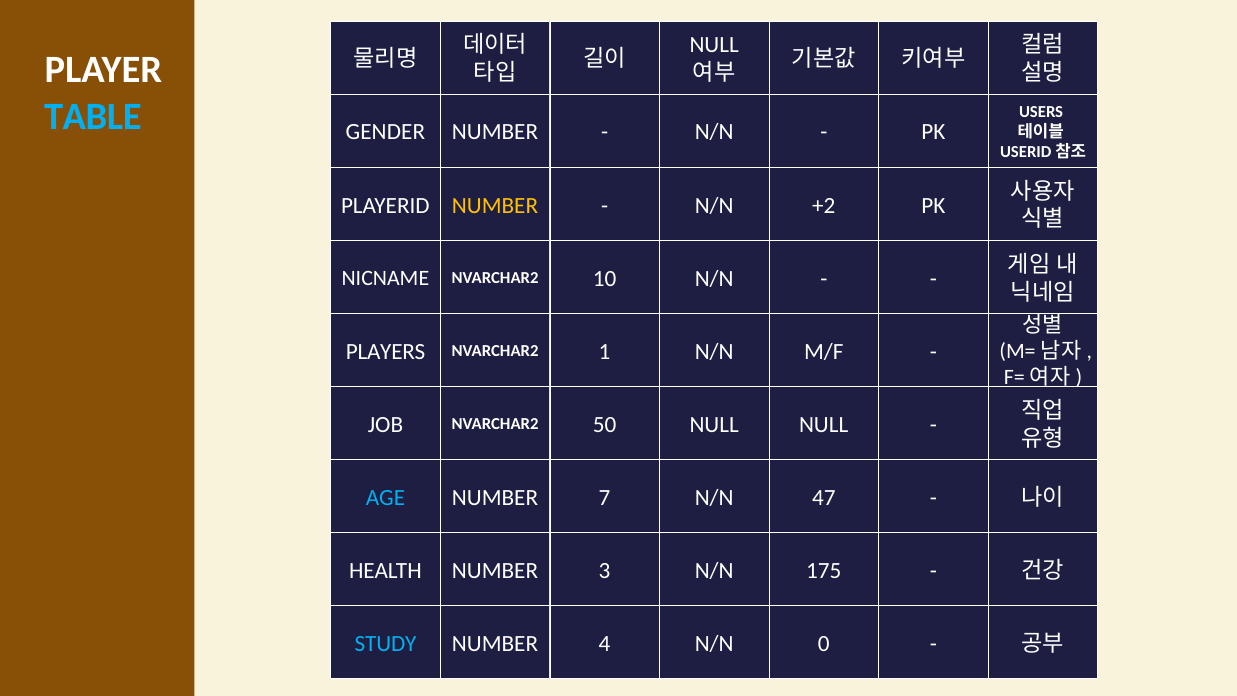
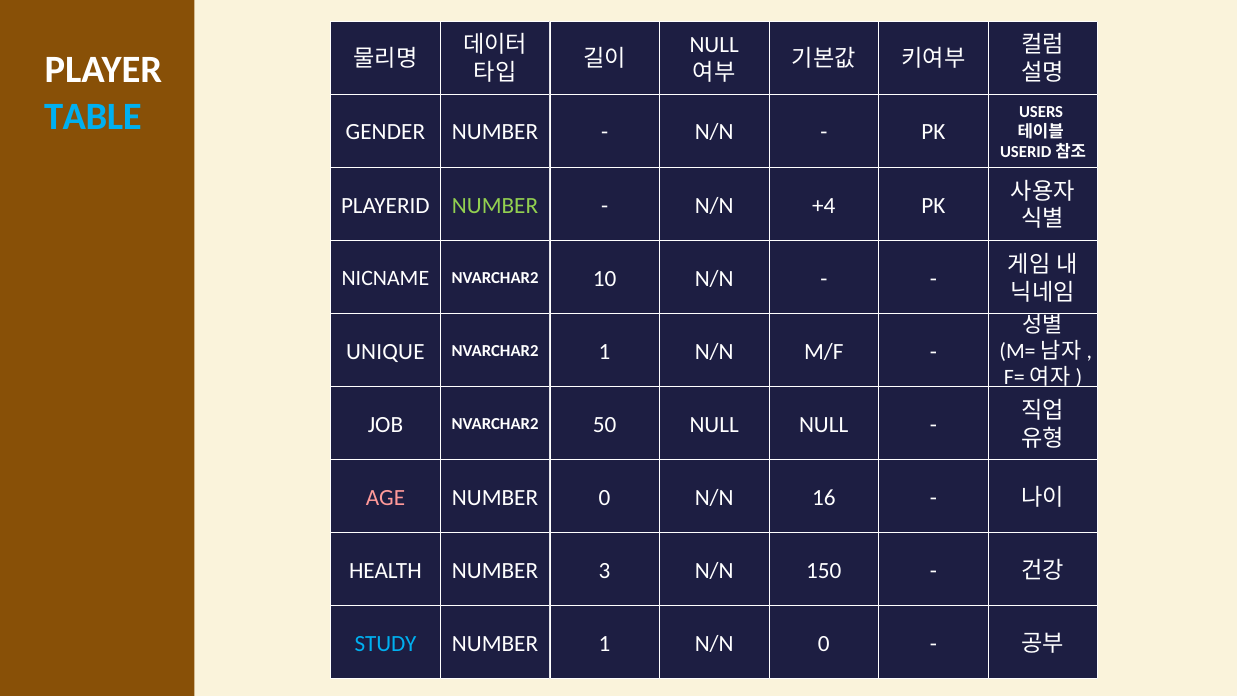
NUMBER colour: yellow -> light green (495, 205)
+2: +2 -> +4 (824, 205)
PLAYERS: PLAYERS -> UNIQUE (385, 351)
AGE colour: light blue -> pink (386, 498)
NUMBER 7: 7 -> 0 (605, 498)
47: 47 -> 16 (824, 498)
175: 175 -> 150 (824, 571)
NUMBER 4: 4 -> 1 (605, 644)
